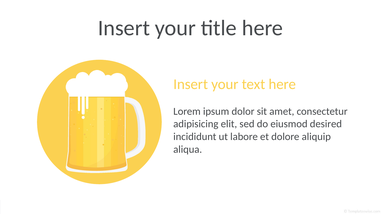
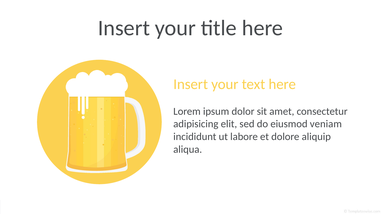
desired: desired -> veniam (326, 124)
